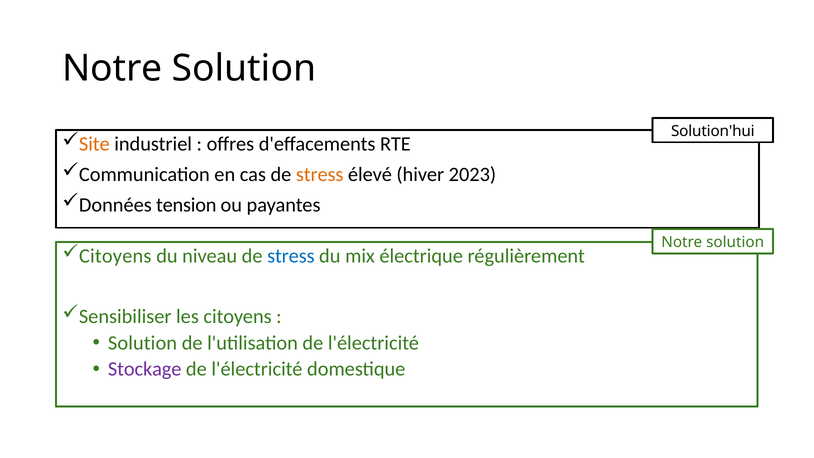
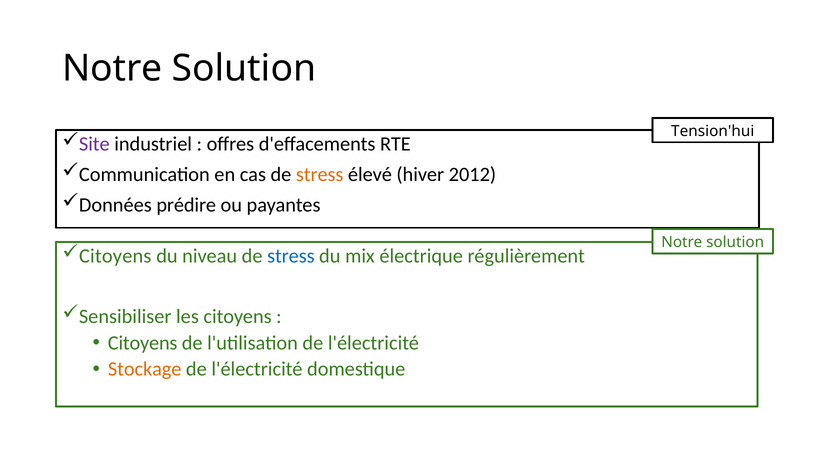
Solution'hui: Solution'hui -> Tension'hui (713, 131)
Site colour: orange -> purple (94, 144)
2023: 2023 -> 2012 (472, 174)
tension: tension -> prédire (186, 205)
Solution: Solution -> Citoyens (143, 343)
Stockage colour: purple -> orange (145, 369)
